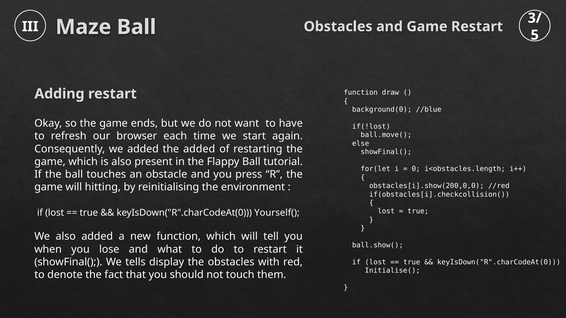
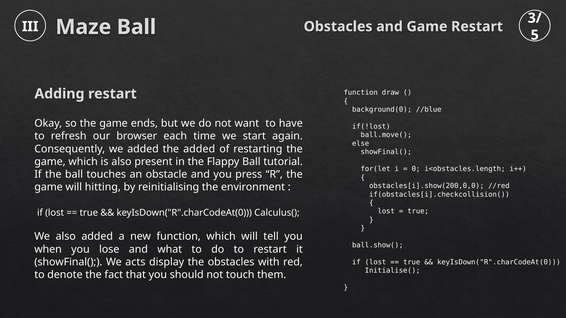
Yourself(: Yourself( -> Calculus( (277, 213)
tells: tells -> acts (135, 262)
